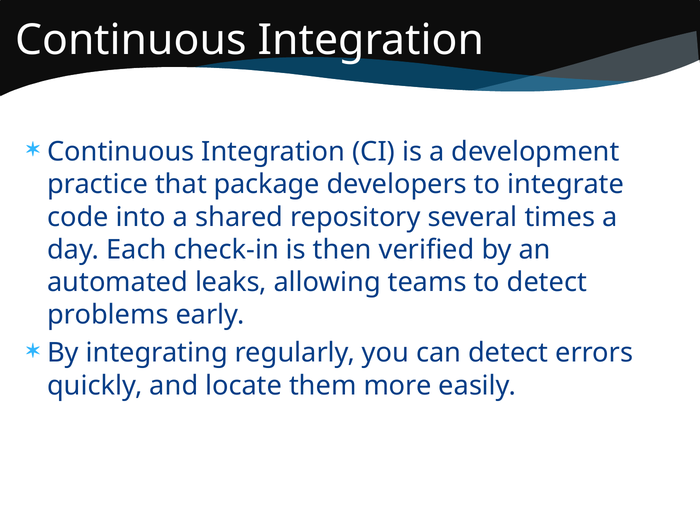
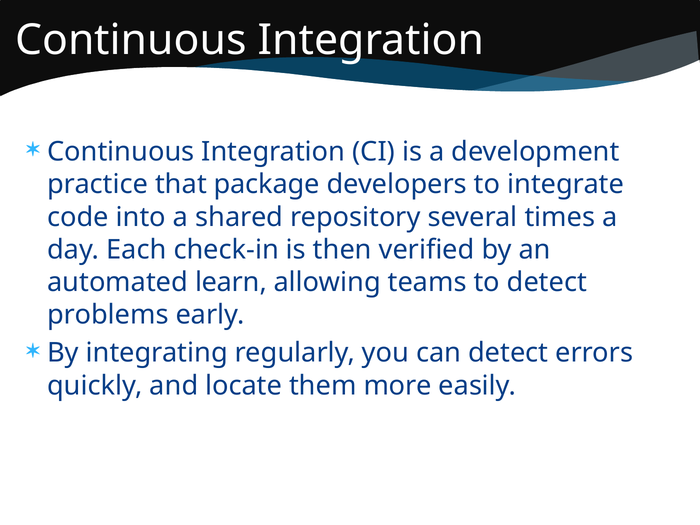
leaks: leaks -> learn (231, 282)
